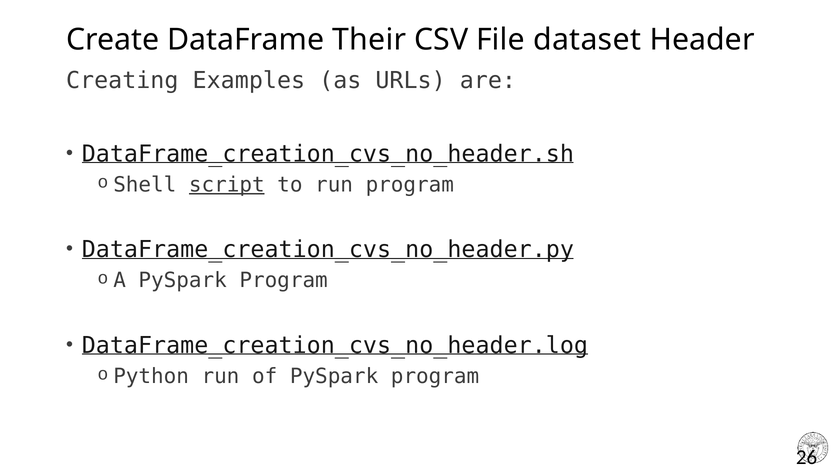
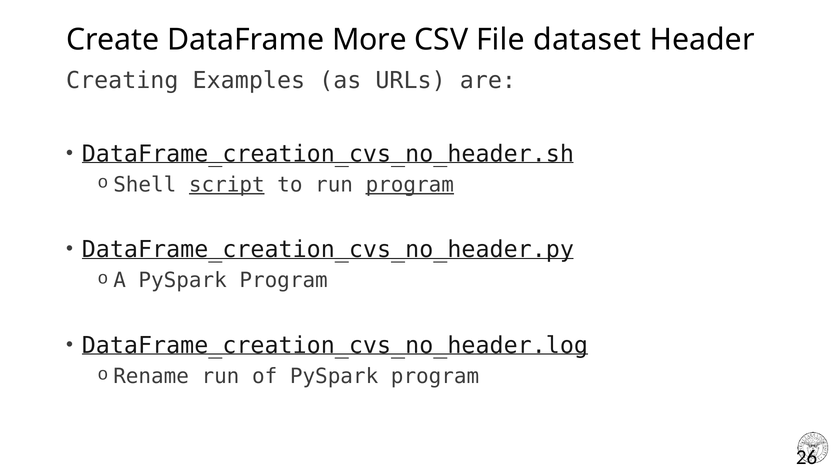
Their: Their -> More (369, 40)
program underline: none -> present (410, 185)
Python: Python -> Rename (151, 376)
